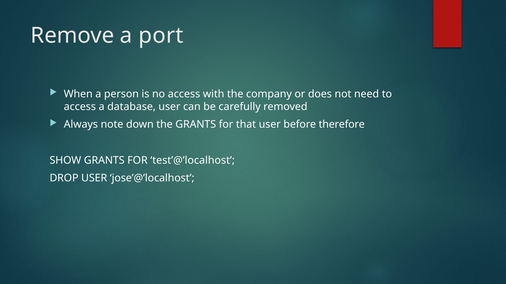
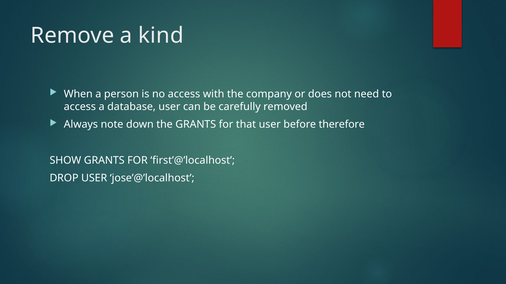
port: port -> kind (161, 36)
test’@’localhost: test’@’localhost -> first’@’localhost (193, 161)
